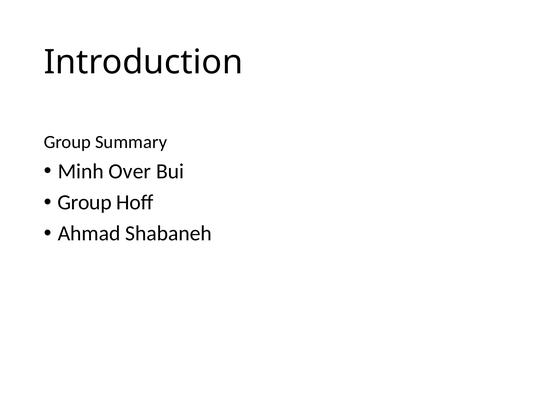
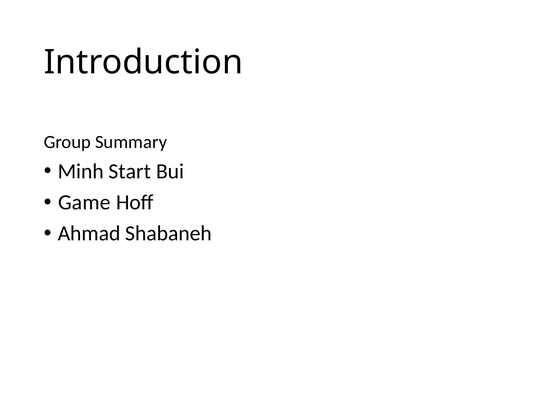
Over: Over -> Start (130, 171)
Group: Group -> Game (84, 202)
